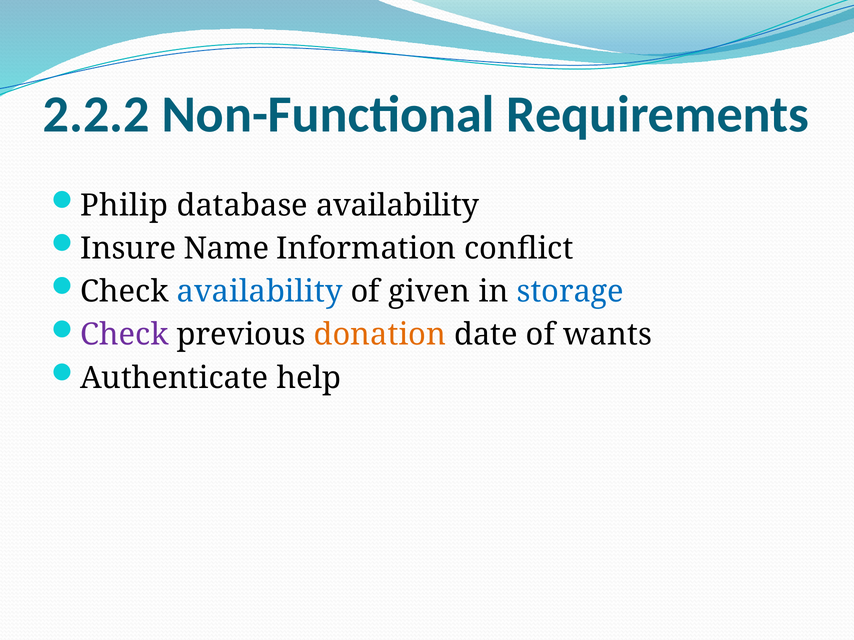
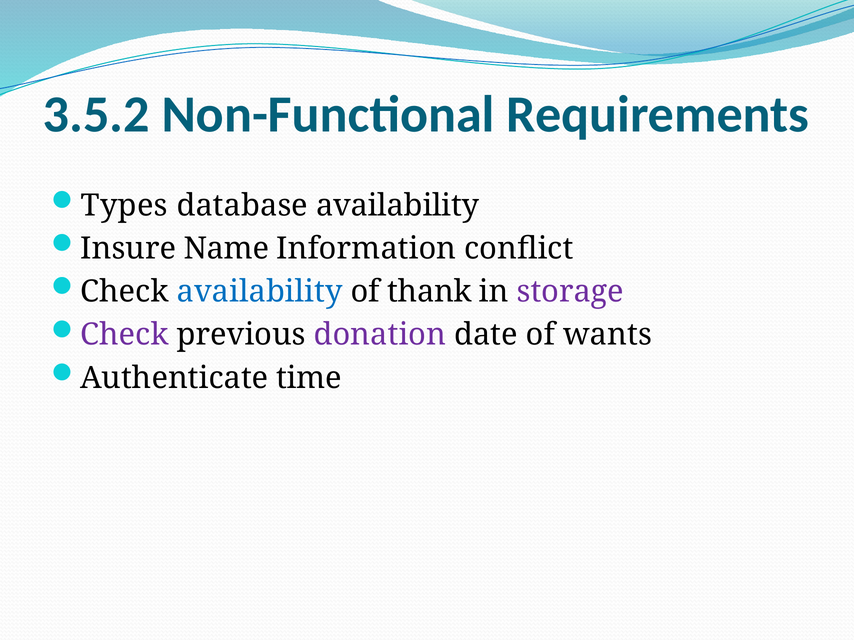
2.2.2: 2.2.2 -> 3.5.2 (96, 115)
Philip: Philip -> Types (124, 206)
given: given -> thank (429, 292)
storage colour: blue -> purple (570, 292)
donation colour: orange -> purple (380, 335)
help: help -> time (309, 378)
